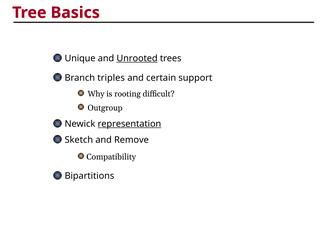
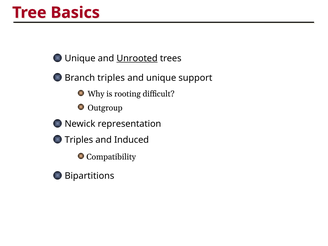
and certain: certain -> unique (161, 78)
representation underline: present -> none (129, 124)
Sketch: Sketch -> Triples (79, 140)
Remove: Remove -> Induced (132, 140)
